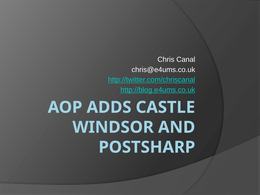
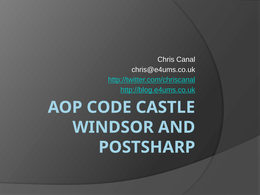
ADDS: ADDS -> CODE (109, 107)
